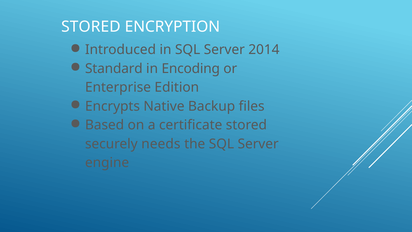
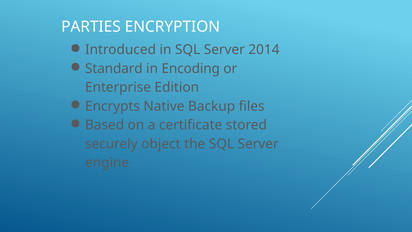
STORED: STORED -> PARTIES (91, 27)
needs: needs -> object (161, 144)
